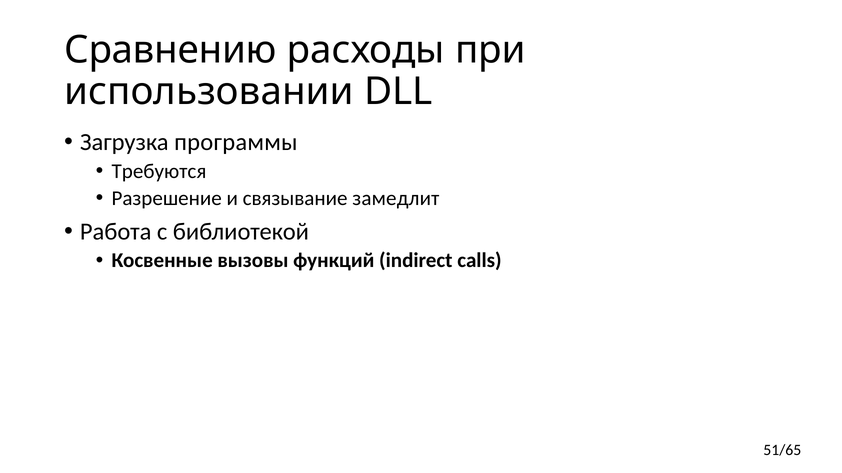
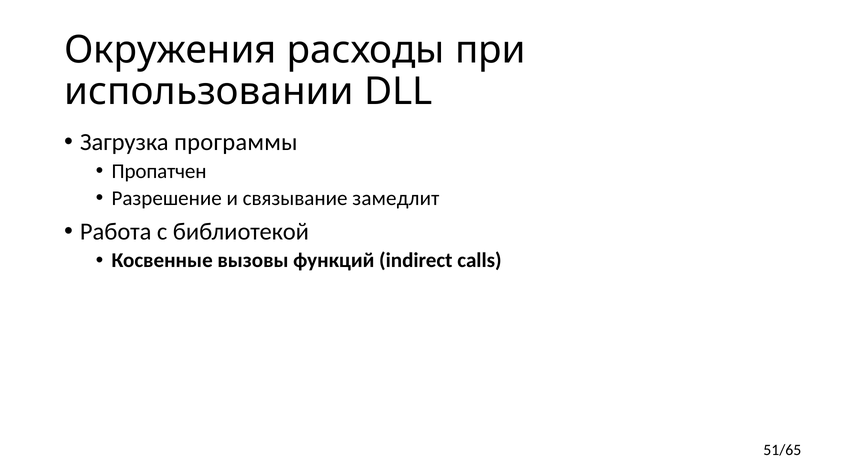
Сравнению: Сравнению -> Окружения (170, 50)
Требуются: Требуются -> Пропатчен (159, 171)
